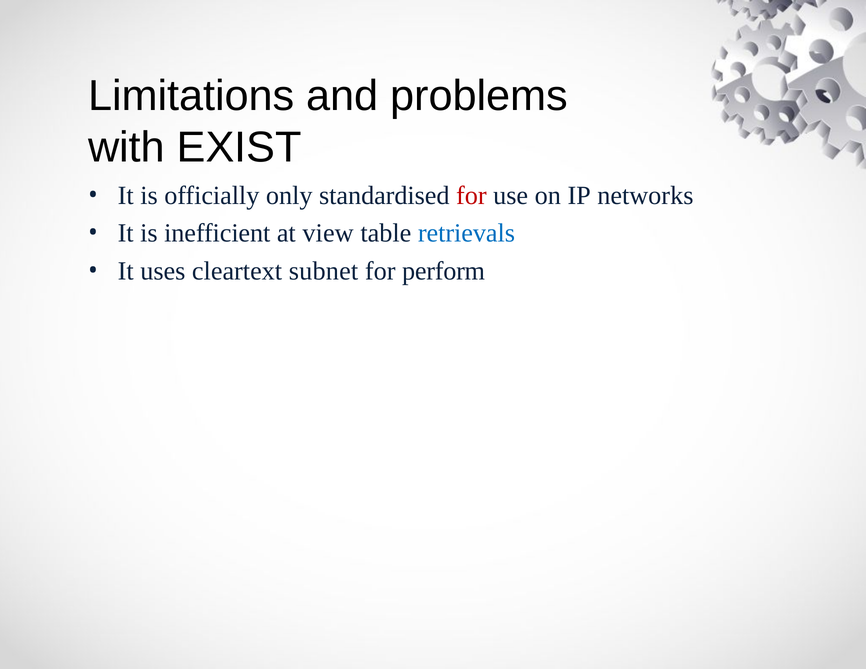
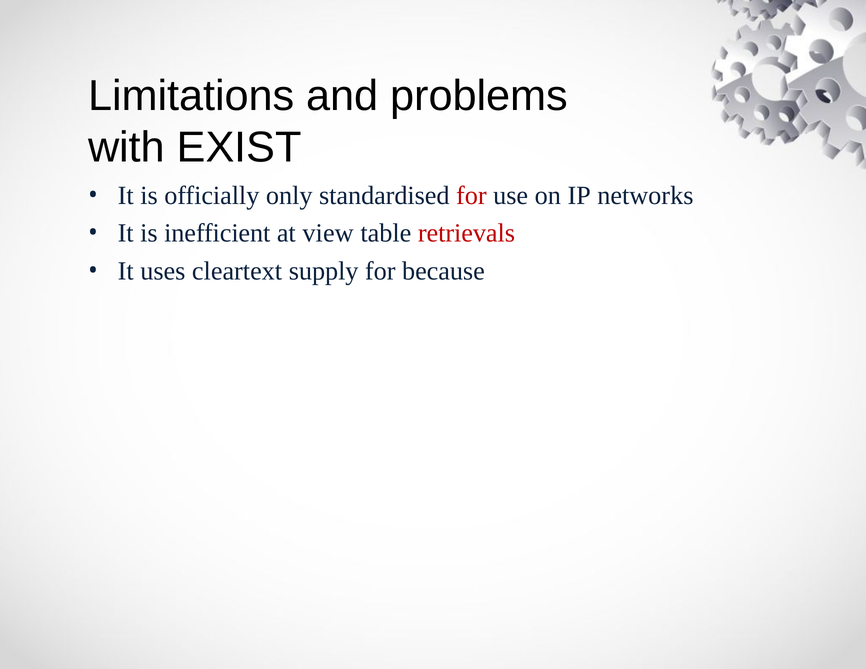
retrievals colour: blue -> red (466, 233)
subnet: subnet -> supply (324, 271)
perform: perform -> because (443, 271)
